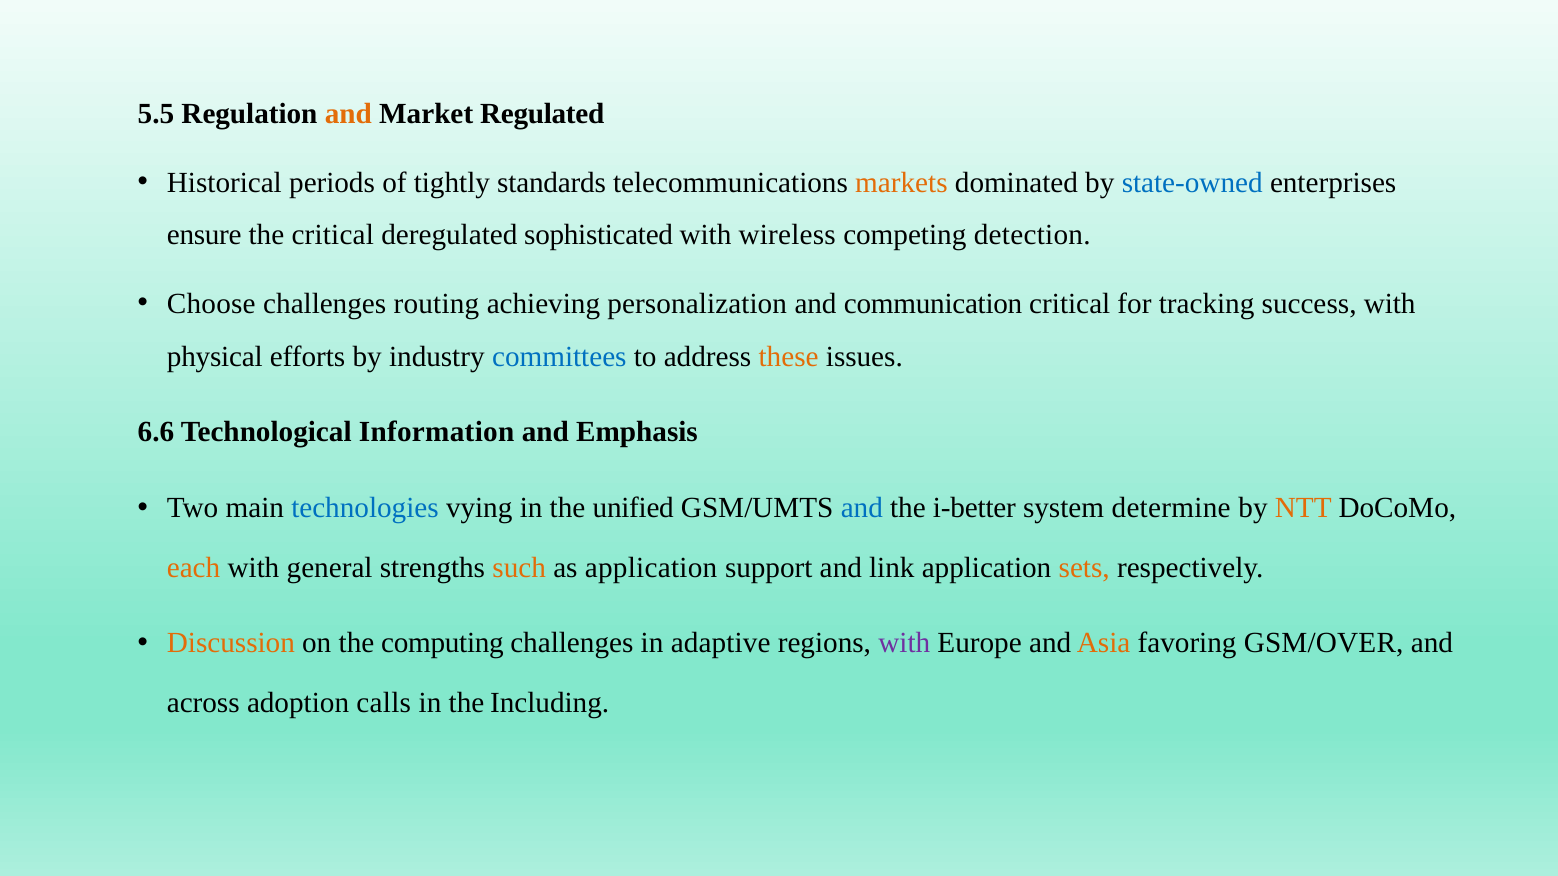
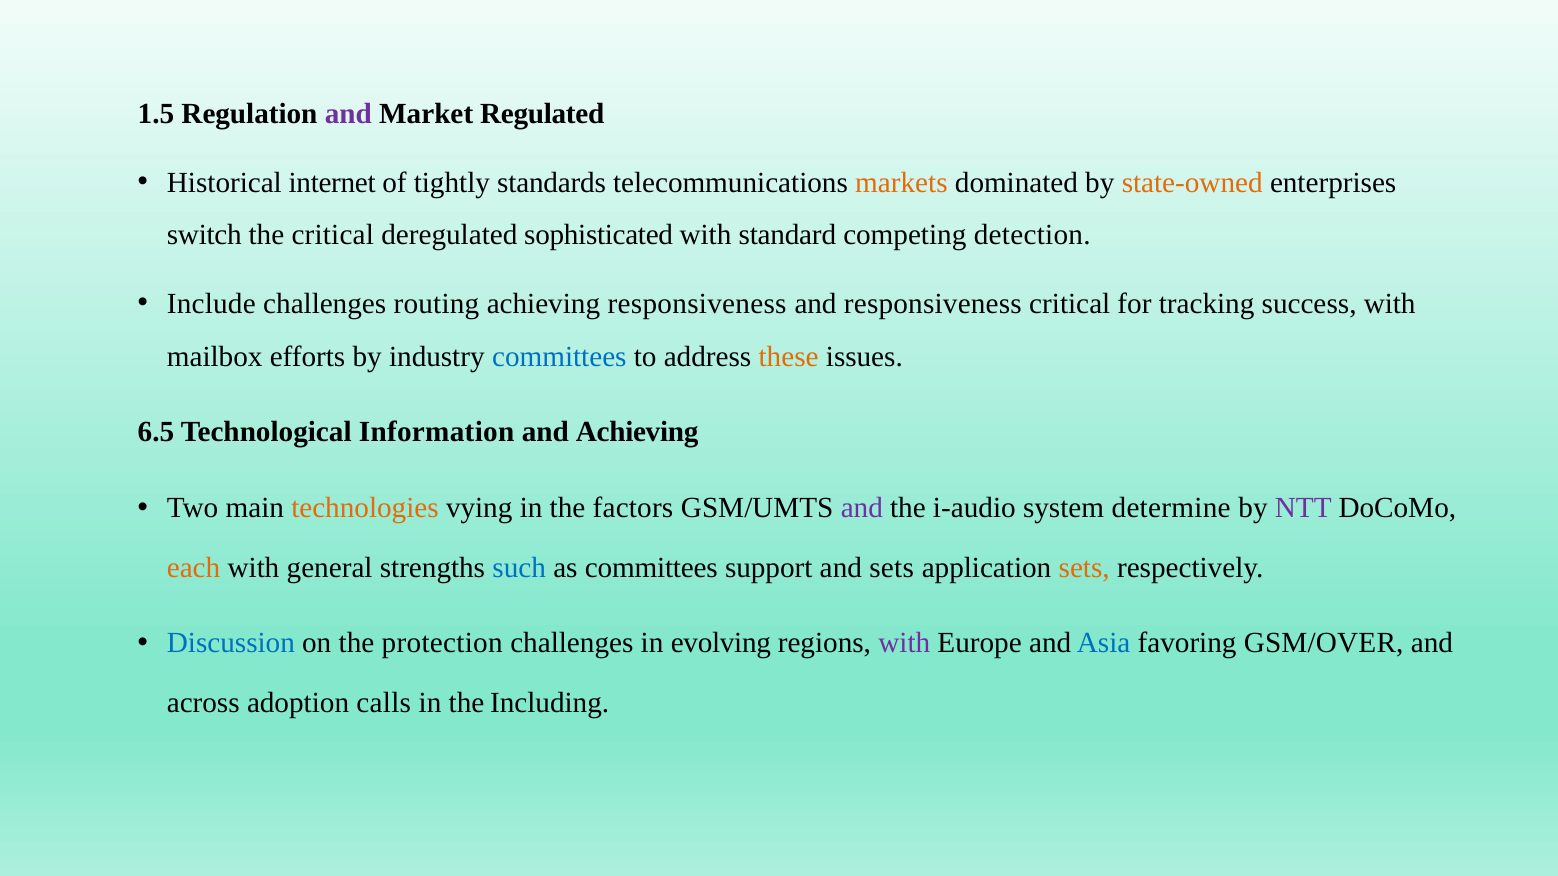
5.5: 5.5 -> 1.5 (156, 114)
and colour: orange -> purple (348, 114)
periods: periods -> internet (332, 183)
state-owned colour: blue -> orange (1192, 183)
ensure: ensure -> switch (204, 235)
wireless: wireless -> standard (787, 235)
Choose: Choose -> Include (211, 304)
achieving personalization: personalization -> responsiveness (697, 304)
and communication: communication -> responsiveness (933, 304)
physical: physical -> mailbox (215, 357)
6.6: 6.6 -> 6.5 (156, 432)
and Emphasis: Emphasis -> Achieving (637, 432)
technologies colour: blue -> orange (365, 508)
unified: unified -> factors (633, 508)
and colour: blue -> purple (862, 508)
i-better: i-better -> i-audio (974, 508)
NTT colour: orange -> purple (1303, 508)
such colour: orange -> blue (519, 568)
as application: application -> committees (651, 568)
and link: link -> sets (892, 568)
Discussion colour: orange -> blue (231, 644)
computing: computing -> protection (442, 644)
adaptive: adaptive -> evolving (721, 644)
Asia colour: orange -> blue (1104, 644)
